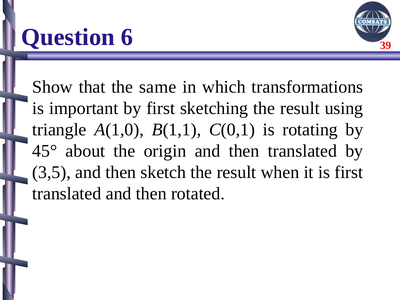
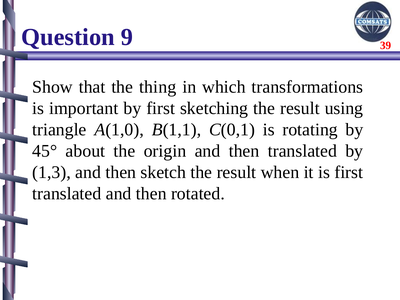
6: 6 -> 9 (127, 37)
same: same -> thing (158, 87)
3,5: 3,5 -> 1,3 (52, 172)
